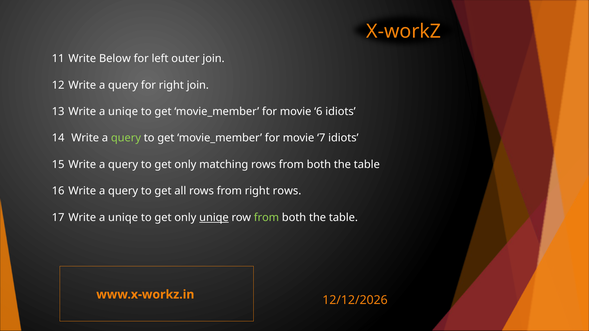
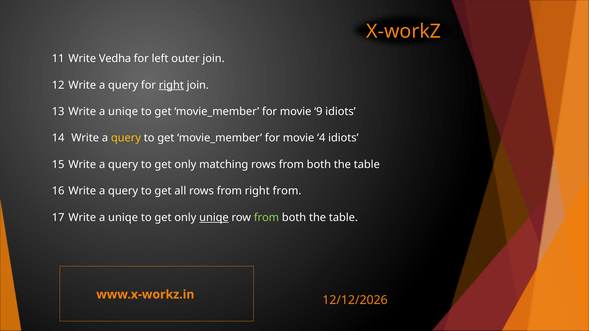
Below: Below -> Vedha (115, 59)
right underline: none -> present (171, 85)
6: 6 -> 9 (318, 112)
query colour: light green -> yellow (126, 138)
7: 7 -> 4 (321, 138)
right rows: rows -> from (287, 191)
